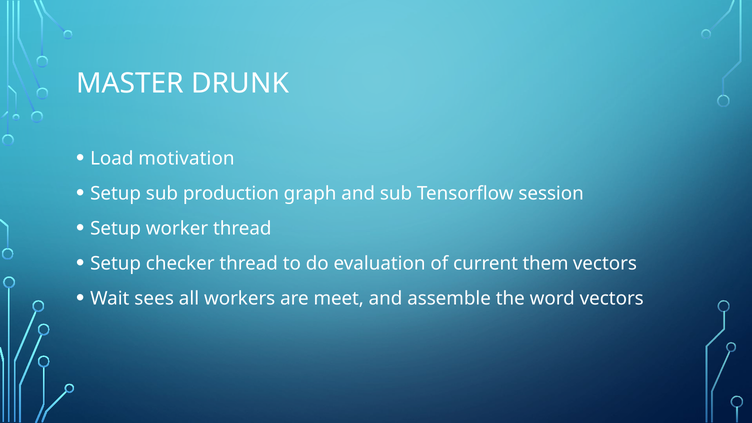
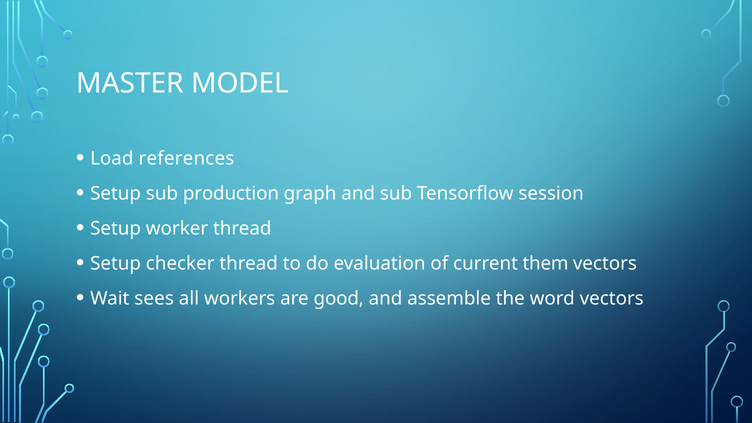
DRUNK: DRUNK -> MODEL (240, 84)
motivation: motivation -> references (186, 159)
meet: meet -> good (339, 298)
